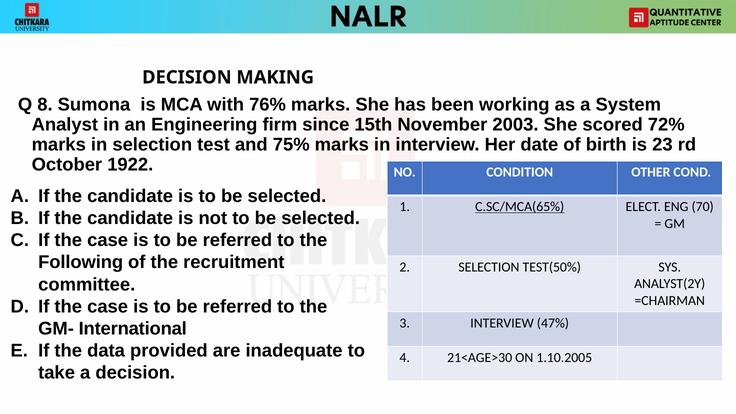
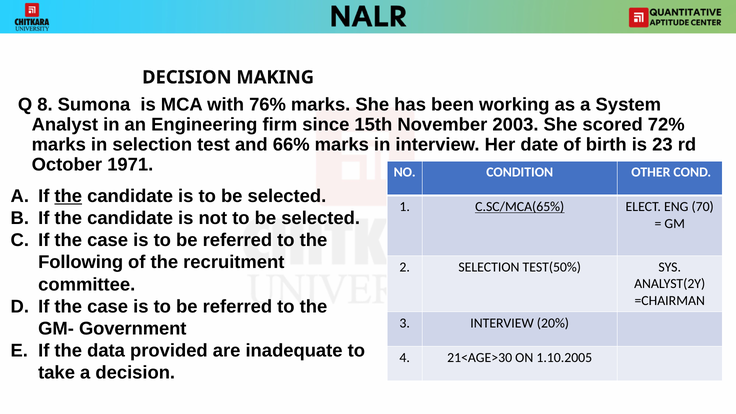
75%: 75% -> 66% (291, 145)
1922: 1922 -> 1971 (130, 164)
the underline: none -> present (68, 196)
47%: 47% -> 20% (553, 323)
International: International -> Government (133, 329)
